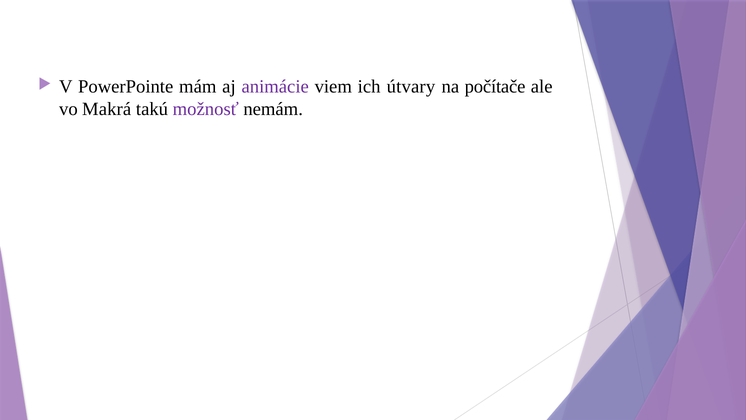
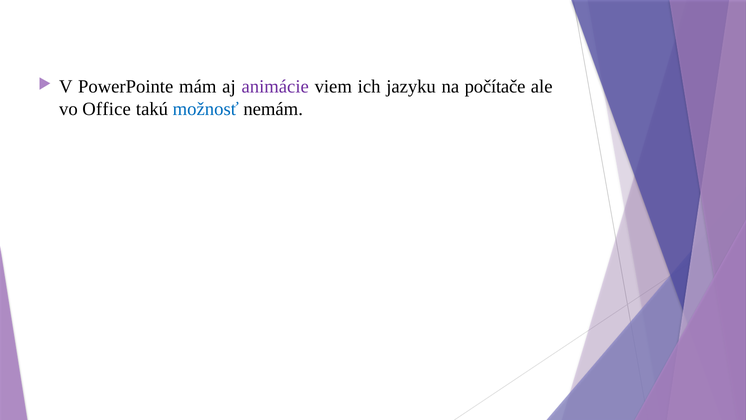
útvary: útvary -> jazyku (411, 87)
Makrá: Makrá -> Office (107, 109)
možnosť colour: purple -> blue (206, 109)
